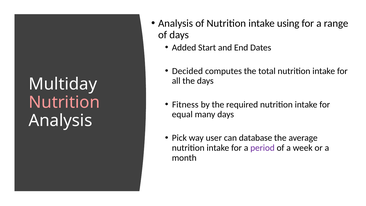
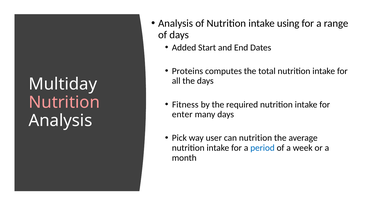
Decided: Decided -> Proteins (187, 71)
equal: equal -> enter (182, 114)
can database: database -> nutrition (255, 138)
period colour: purple -> blue (263, 148)
